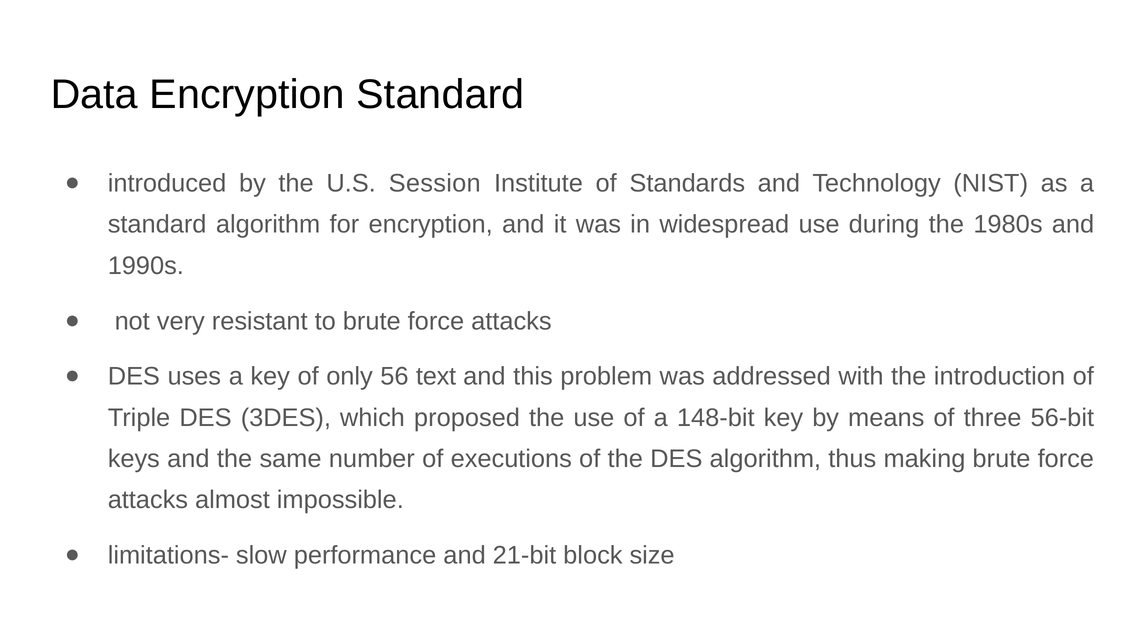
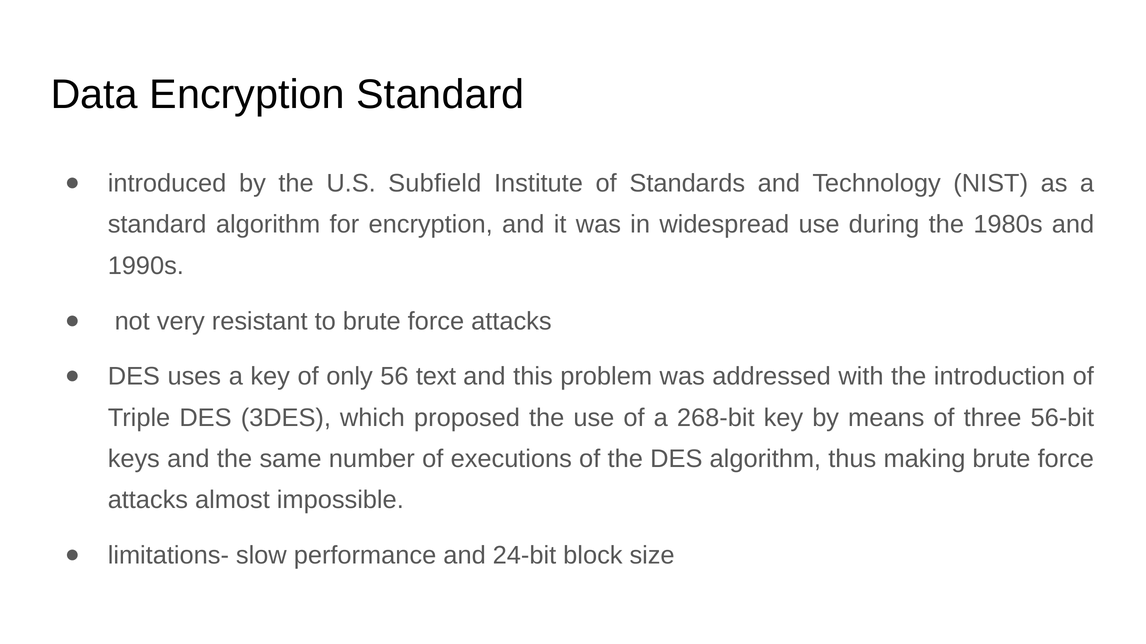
Session: Session -> Subfield (435, 184)
148-bit: 148-bit -> 268-bit (716, 418)
21-bit: 21-bit -> 24-bit (524, 556)
